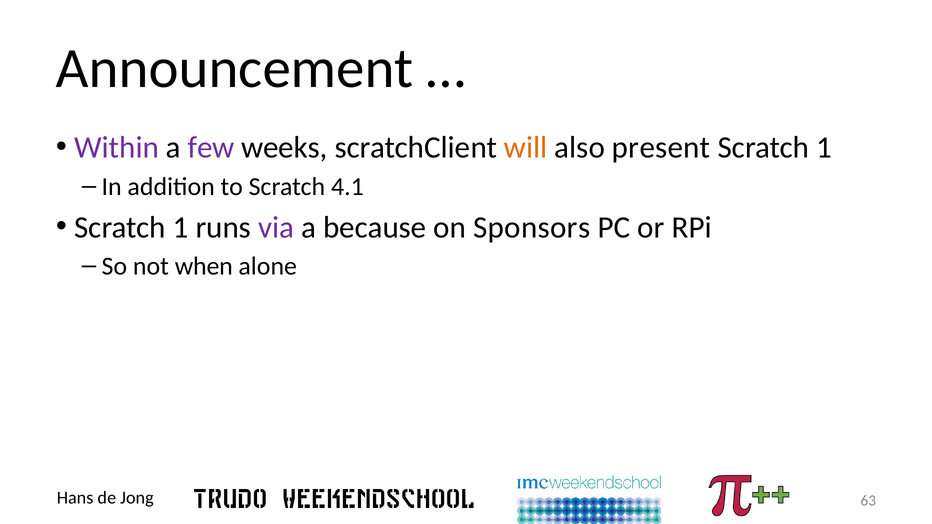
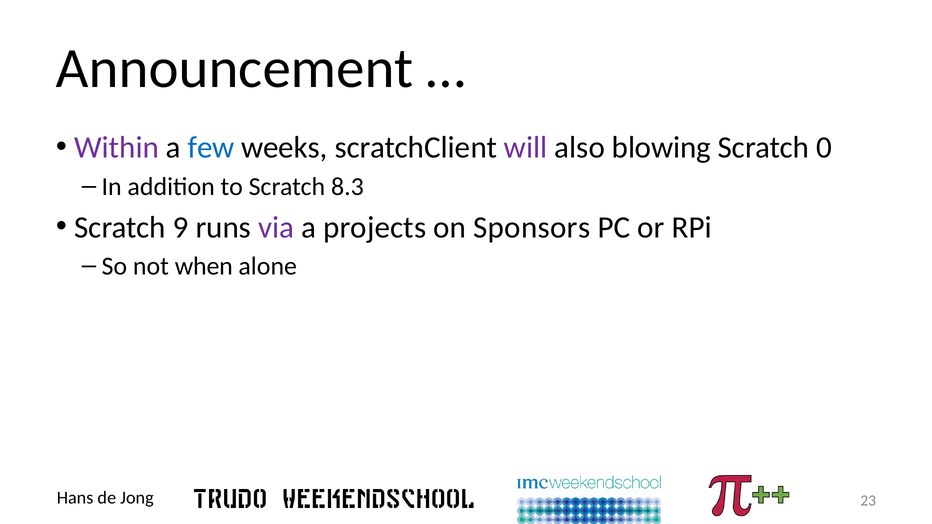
few colour: purple -> blue (211, 148)
will colour: orange -> purple (526, 148)
present: present -> blowing (661, 148)
1: 1 -> 0 (824, 148)
4.1: 4.1 -> 8.3 (347, 187)
1: 1 -> 9 (181, 228)
because: because -> projects (375, 228)
63: 63 -> 23 (868, 501)
